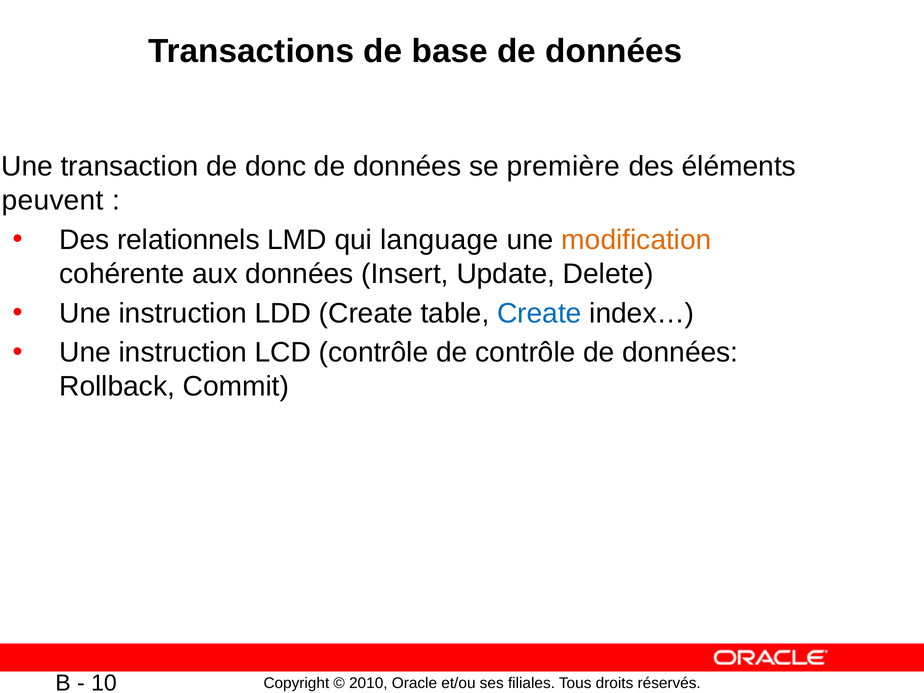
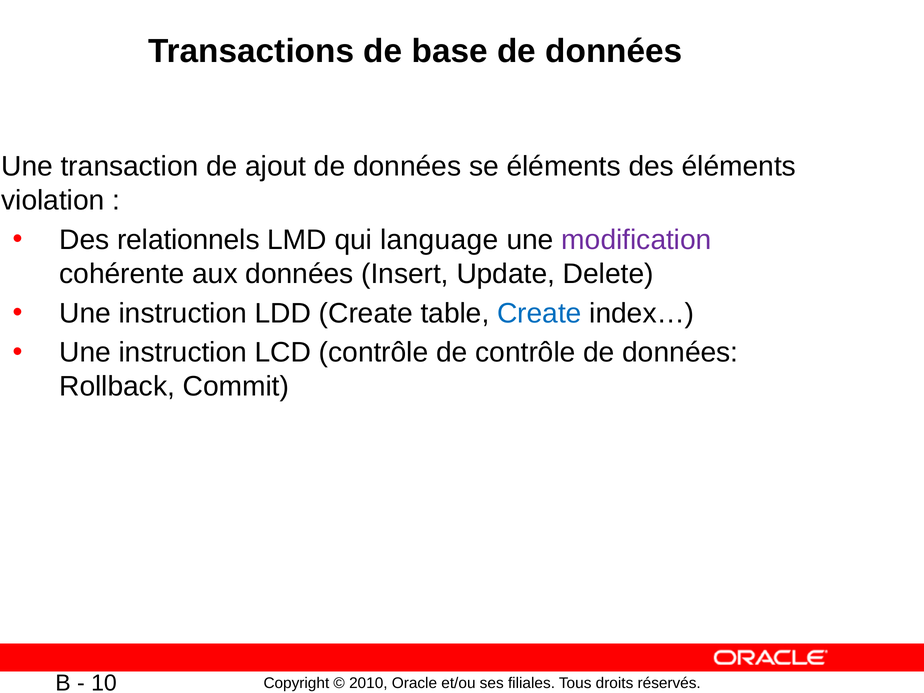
donc: donc -> ajout (276, 167)
se première: première -> éléments (564, 167)
peuvent: peuvent -> violation (53, 200)
modification colour: orange -> purple (637, 240)
